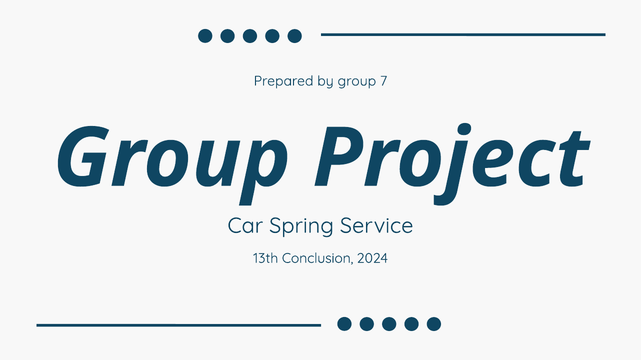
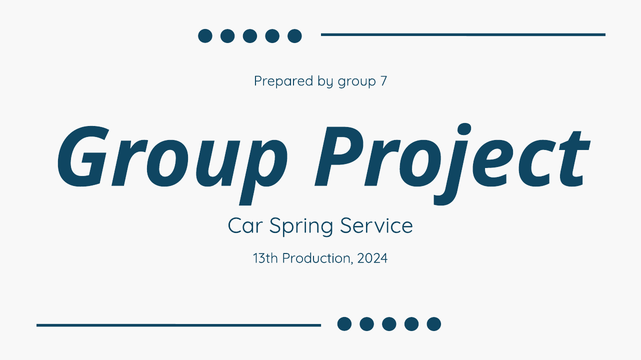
Conclusion: Conclusion -> Production (318, 259)
